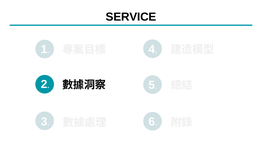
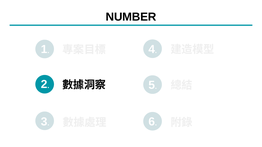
SERVICE: SERVICE -> NUMBER (131, 17)
